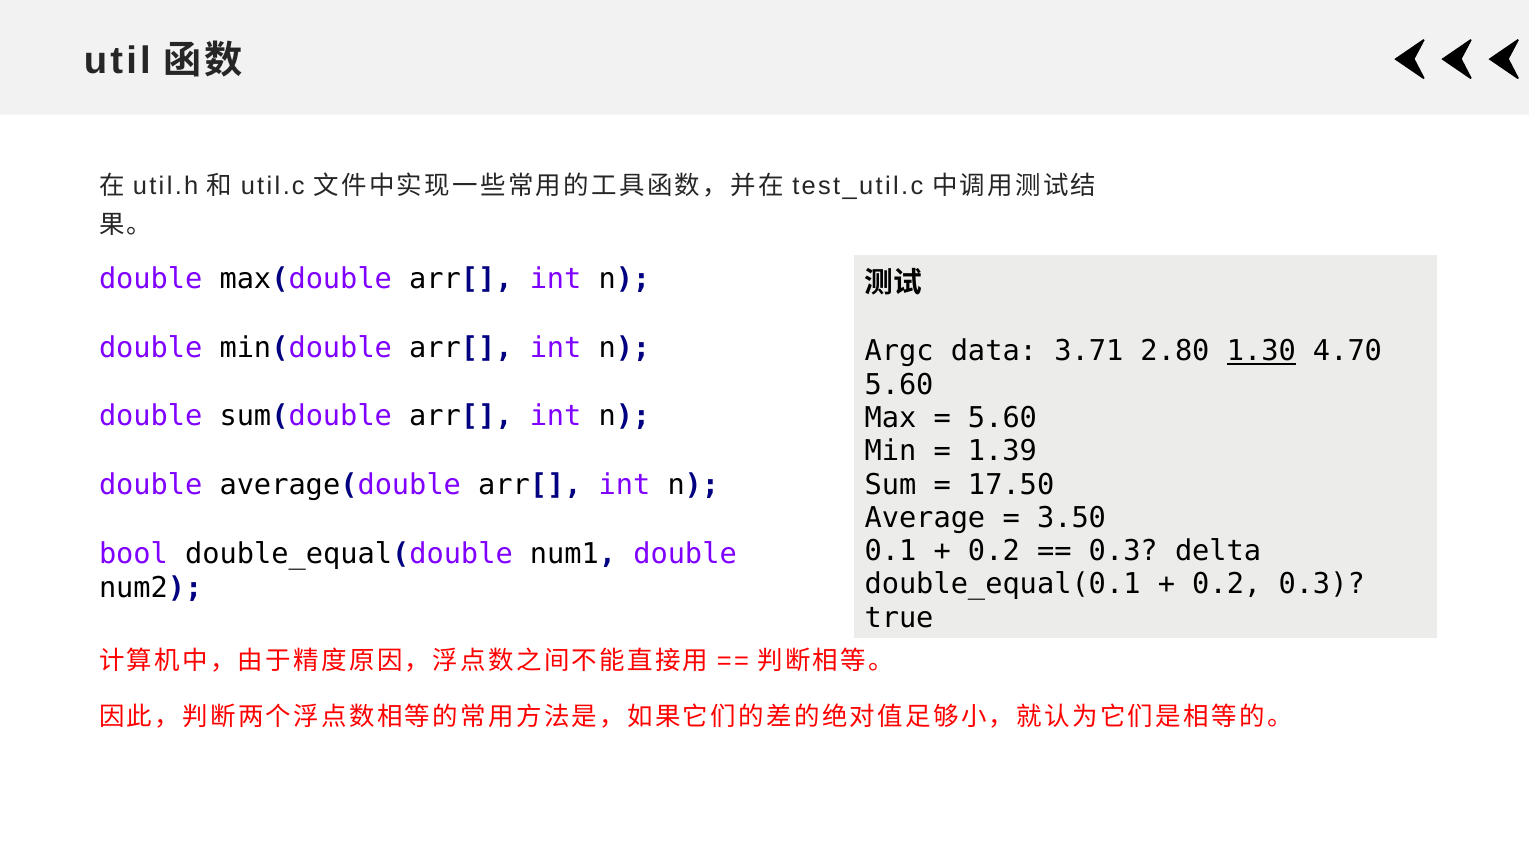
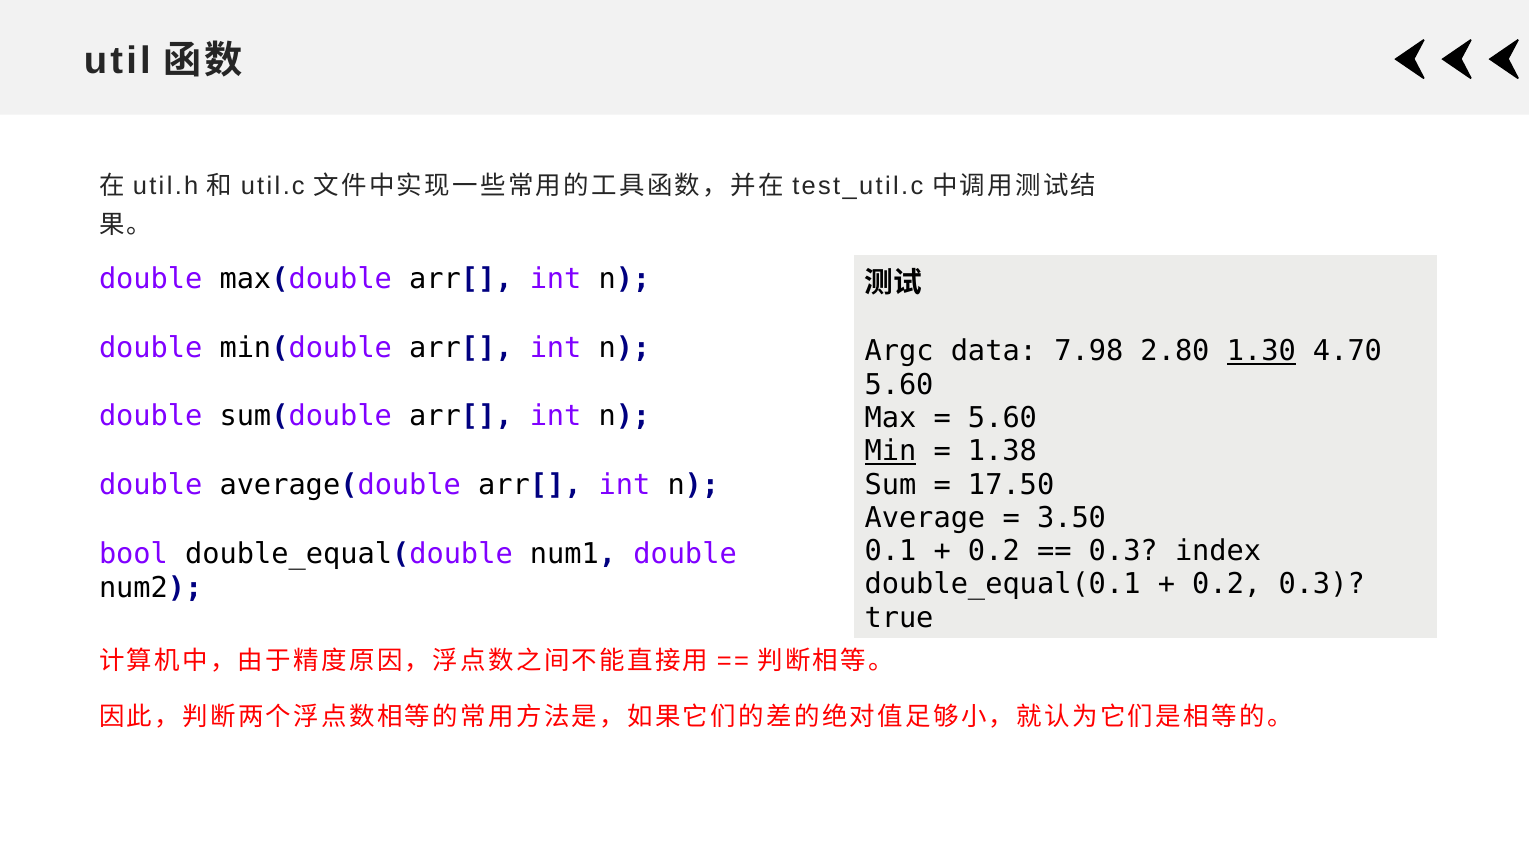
3.71: 3.71 -> 7.98 (1089, 352)
Min underline: none -> present (890, 451)
1.39: 1.39 -> 1.38 (1002, 451)
delta: delta -> index (1218, 551)
